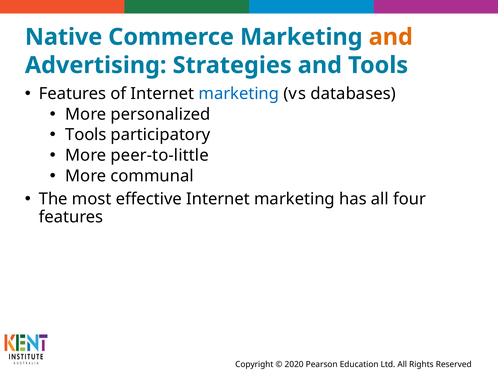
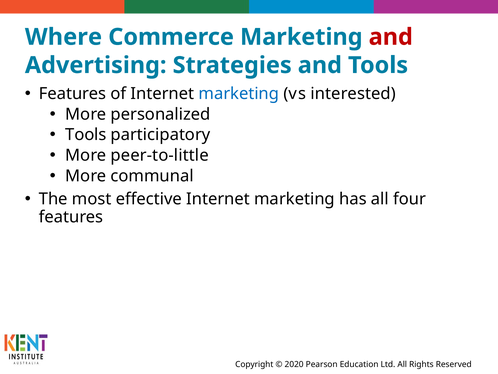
Native: Native -> Where (63, 37)
and colour: orange -> red (391, 37)
databases: databases -> interested (353, 94)
